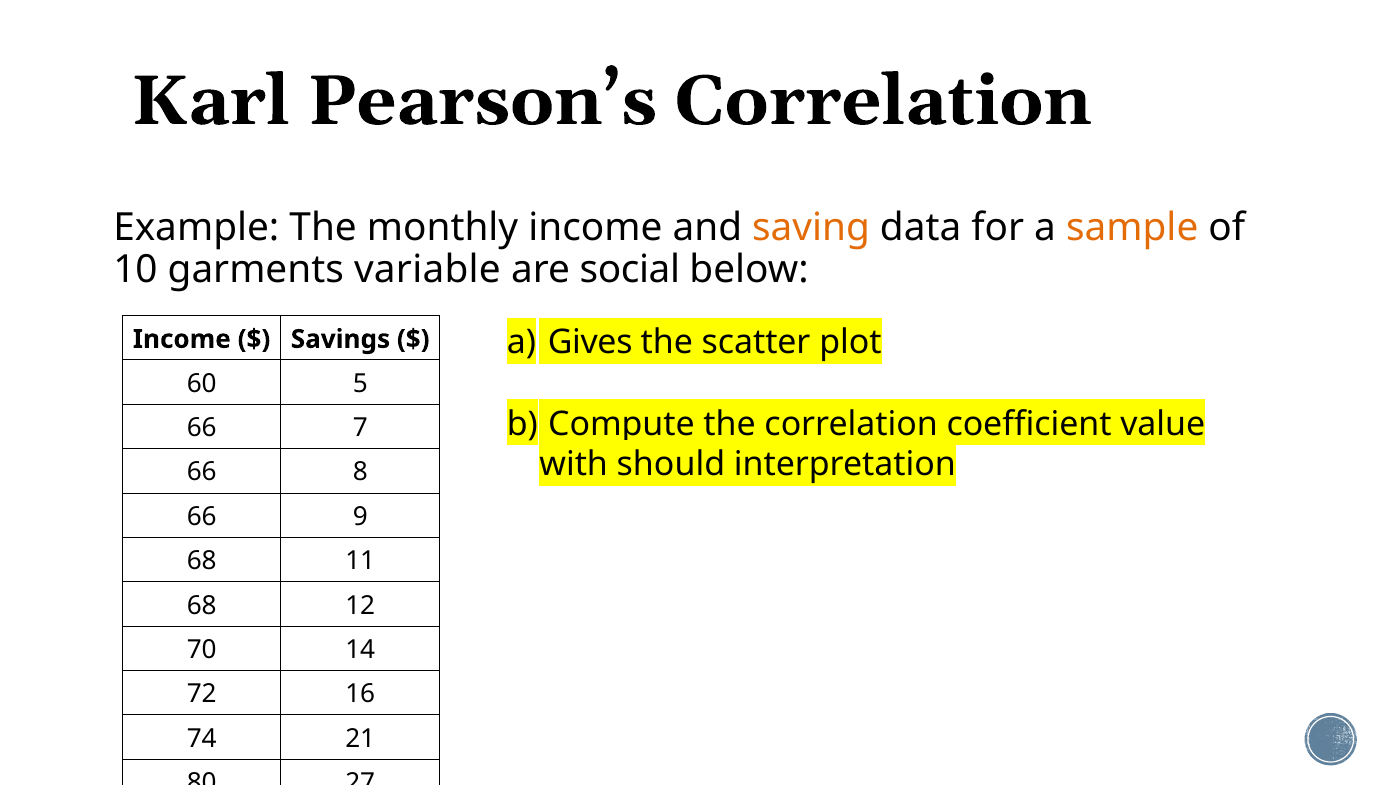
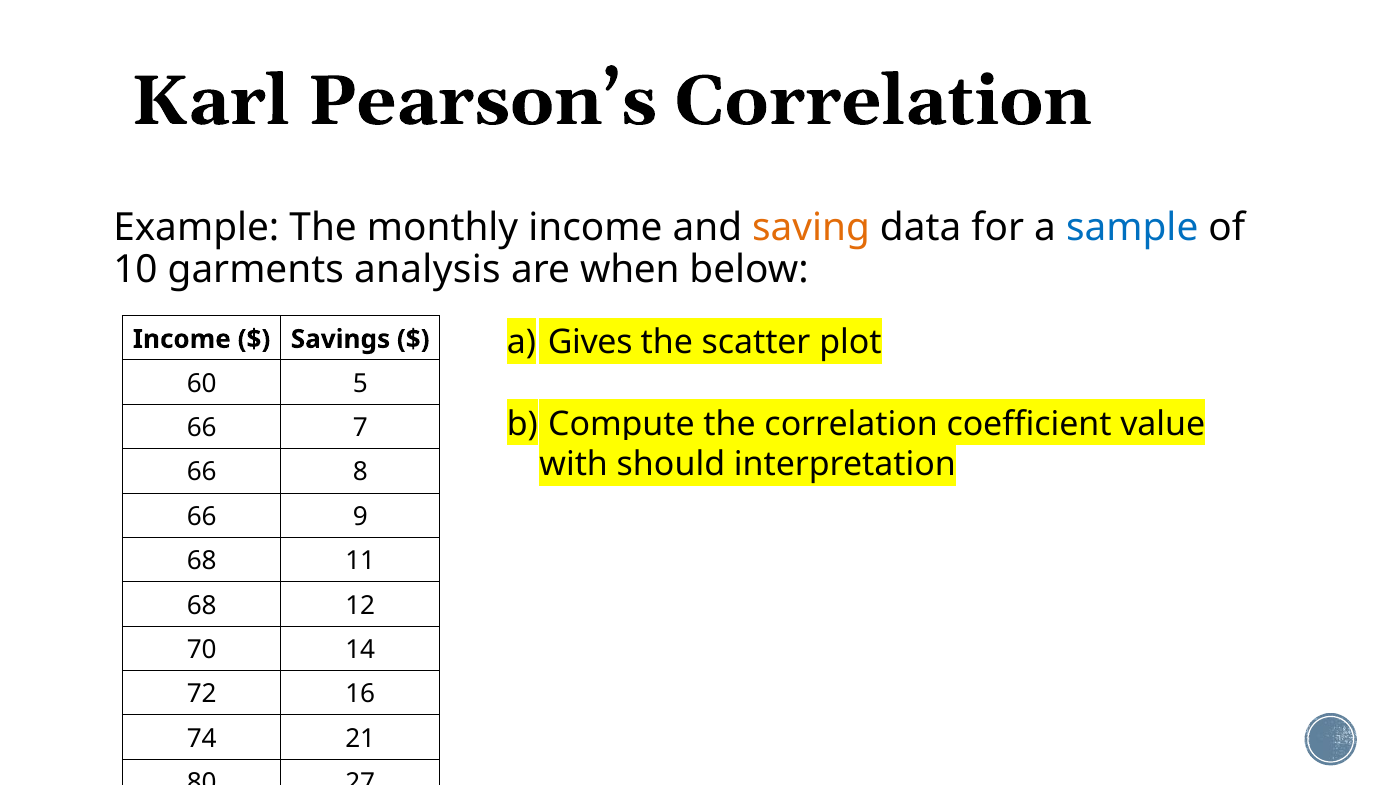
sample colour: orange -> blue (1132, 228)
variable: variable -> analysis (427, 269)
social: social -> when (630, 269)
